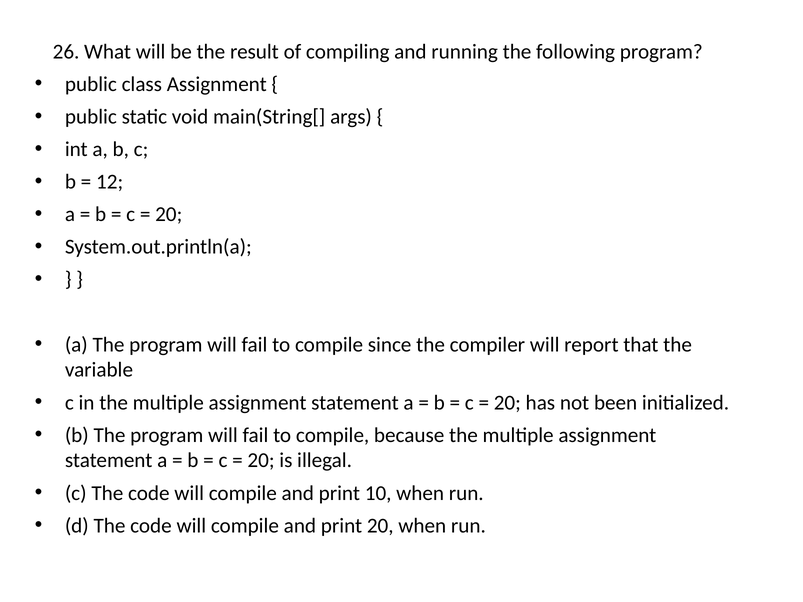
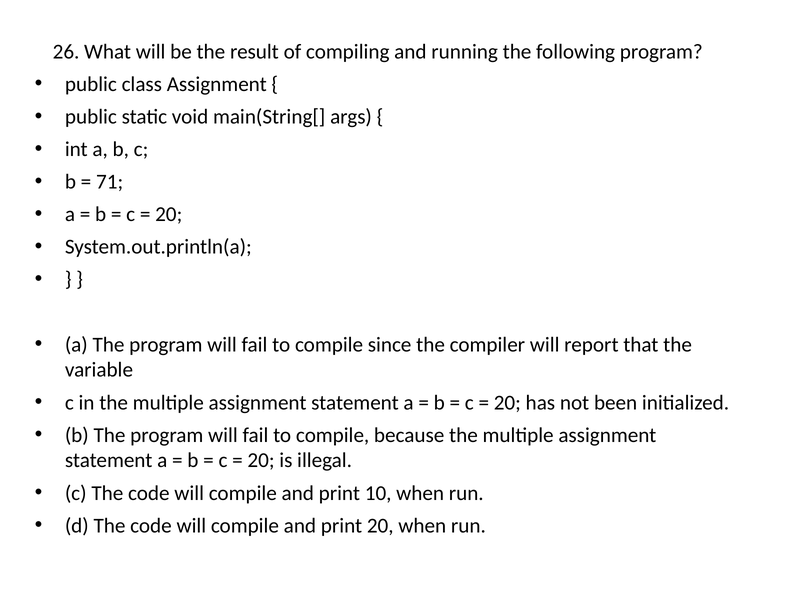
12: 12 -> 71 (110, 182)
